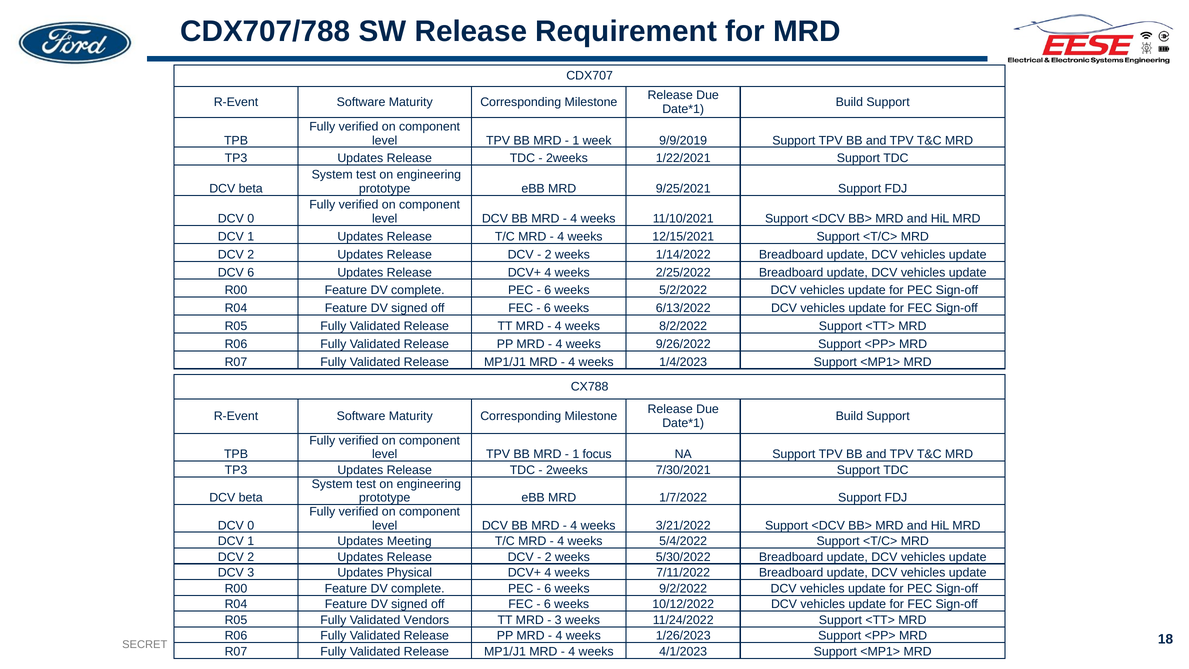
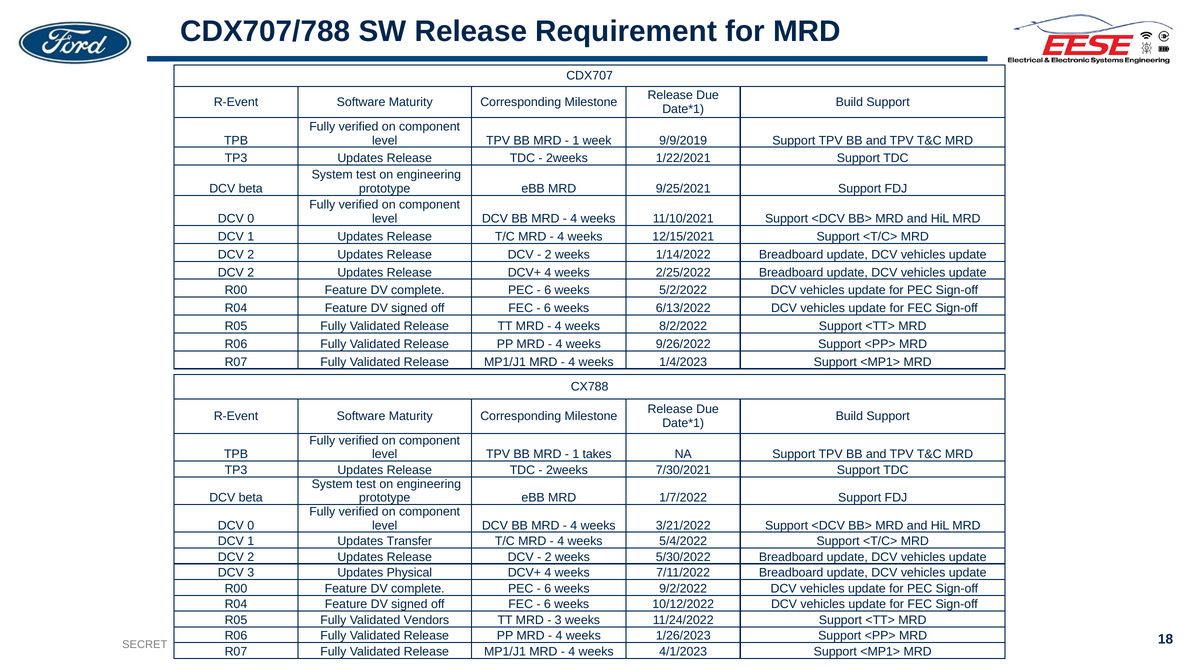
6: 6 -> 2 (251, 272)
focus: focus -> takes (597, 454)
Meeting: Meeting -> Transfer (409, 541)
